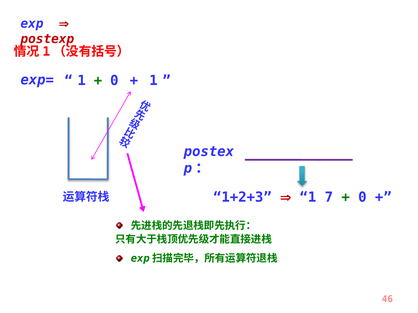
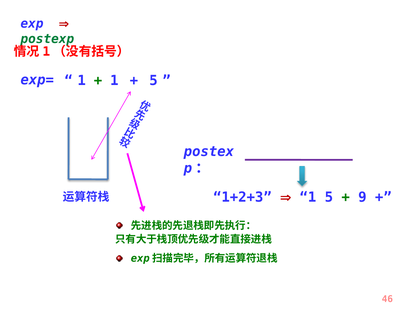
postexp colour: red -> green (47, 39)
0: 0 -> 1 (114, 81)
1: 1 -> 5 (154, 81)
1 7: 7 -> 5 (329, 198)
0: 0 -> 9 (362, 198)
